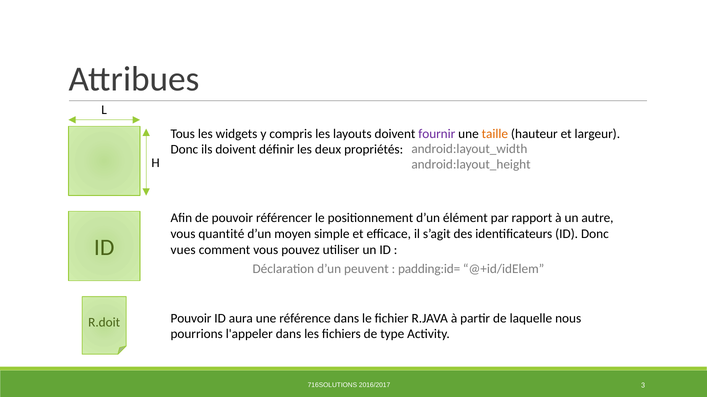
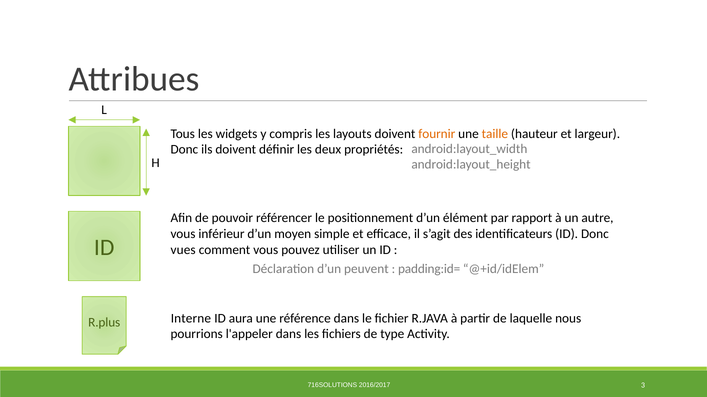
fournir colour: purple -> orange (437, 134)
quantité: quantité -> inférieur (221, 234)
Pouvoir: Pouvoir -> Interne (191, 319)
R.doit: R.doit -> R.plus (104, 323)
